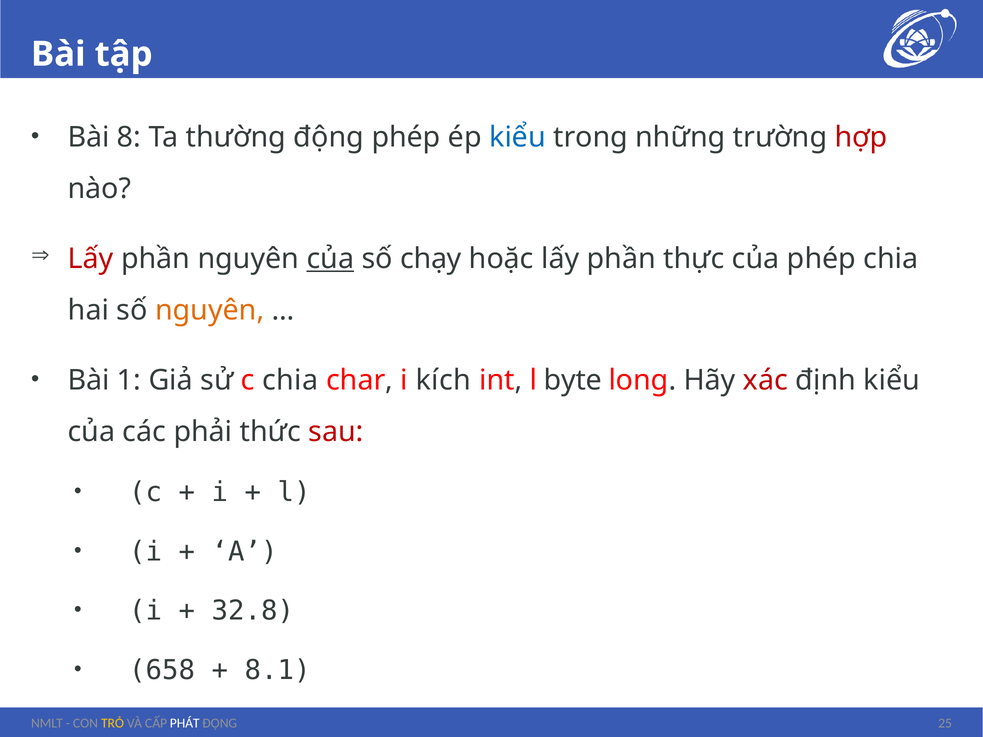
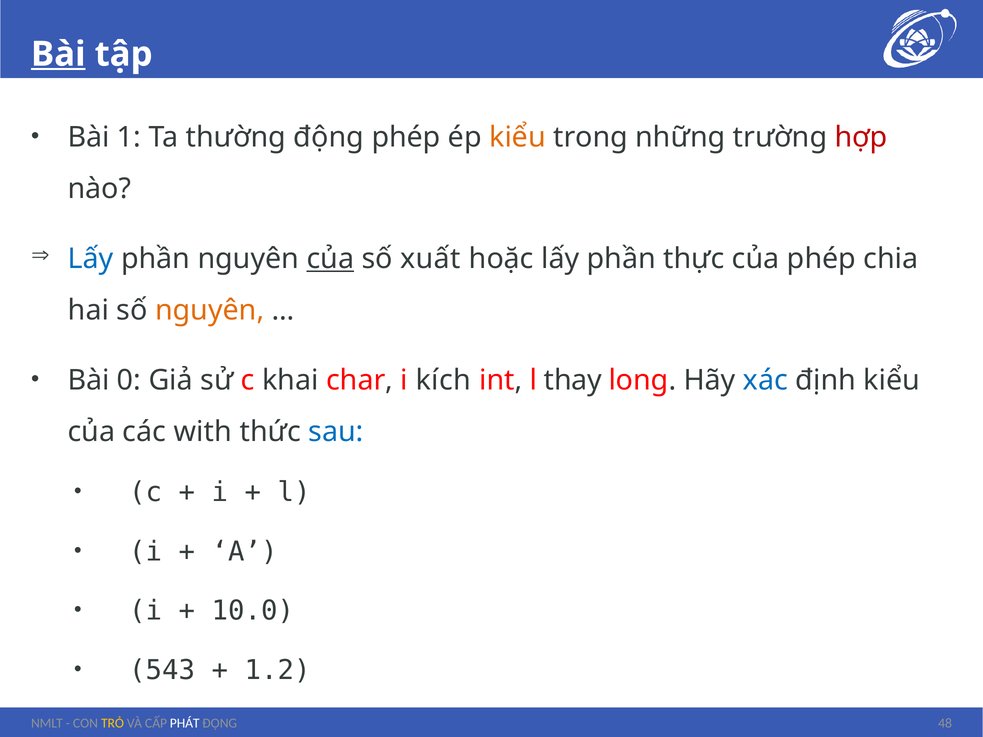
Bài underline: none -> present (58, 54)
8: 8 -> 1 (129, 137)
kiểu colour: blue -> orange (518, 137)
Lấy colour: red -> blue (91, 259)
chạy: chạy -> xuất (430, 259)
1: 1 -> 0 (129, 381)
c chia: chia -> khai (290, 381)
byte: byte -> thay (573, 381)
xác colour: red -> blue (765, 381)
phải: phải -> with (203, 432)
sau colour: red -> blue (336, 432)
32.8: 32.8 -> 10.0 (253, 611)
658: 658 -> 543 (162, 670)
8.1: 8.1 -> 1.2 (278, 670)
25: 25 -> 48 (945, 723)
